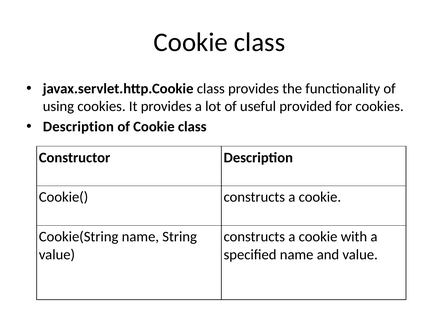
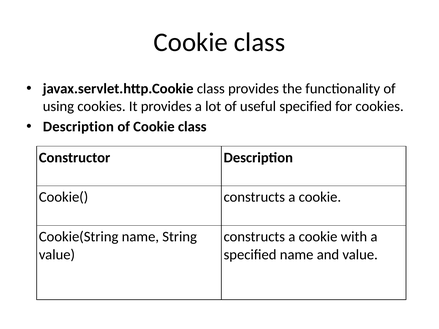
useful provided: provided -> specified (306, 106)
